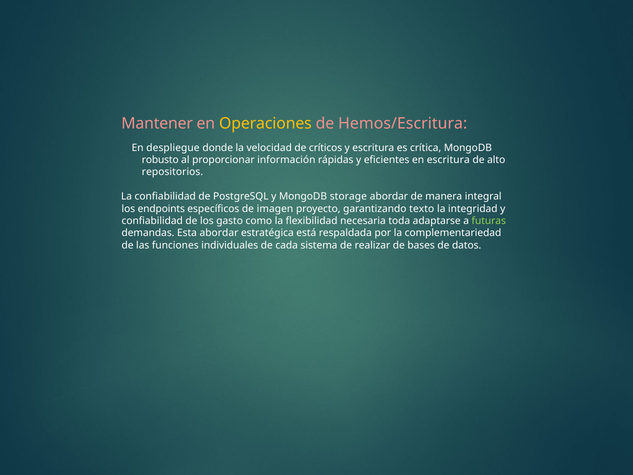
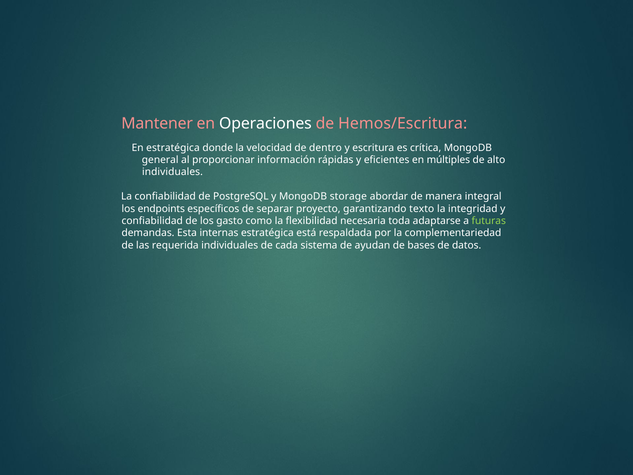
Operaciones colour: yellow -> white (265, 123)
En despliegue: despliegue -> estratégica (173, 148)
críticos: críticos -> dentro (325, 148)
robusto: robusto -> general (160, 160)
en escritura: escritura -> múltiples (448, 160)
repositorios: repositorios -> individuales (172, 172)
imagen: imagen -> separar (275, 209)
Esta abordar: abordar -> internas (219, 233)
funciones: funciones -> requerida (175, 245)
realizar: realizar -> ayudan (372, 245)
